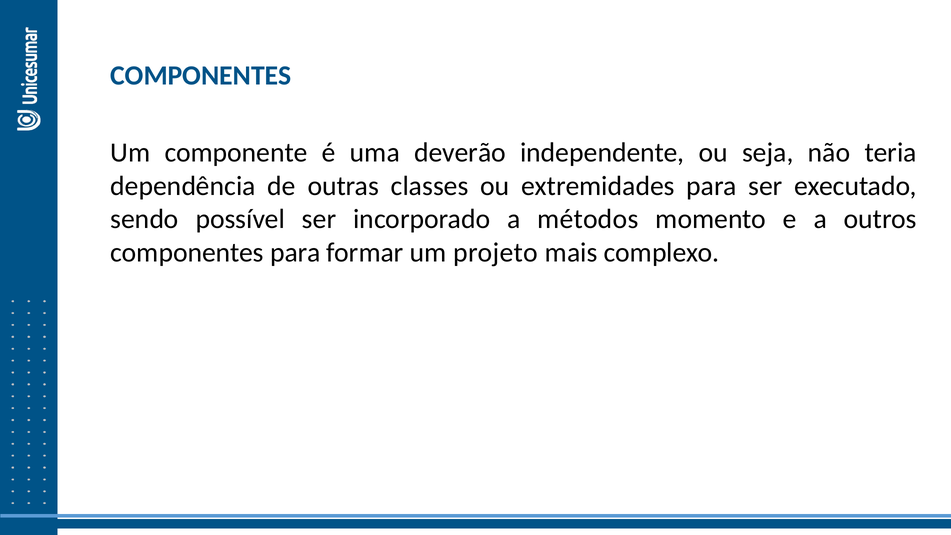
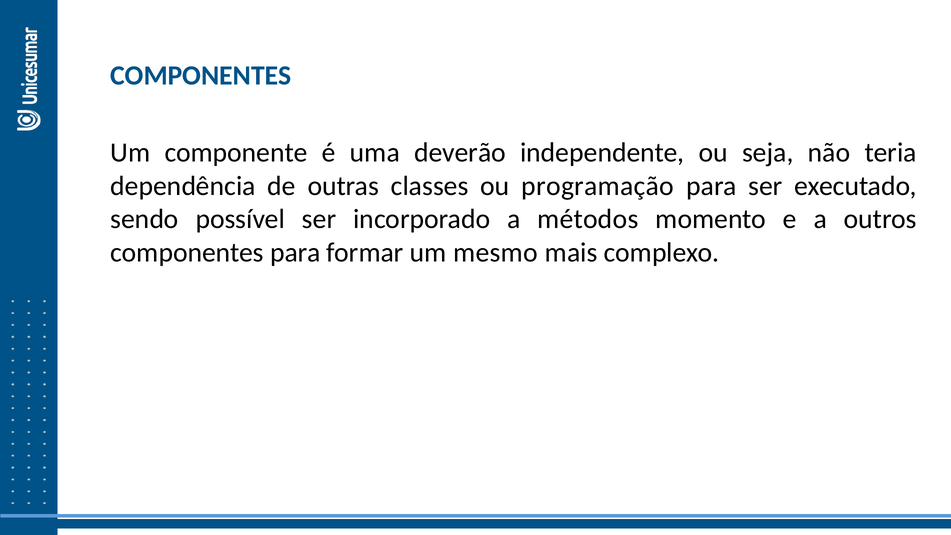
extremidades: extremidades -> programação (598, 186)
projeto: projeto -> mesmo (496, 252)
